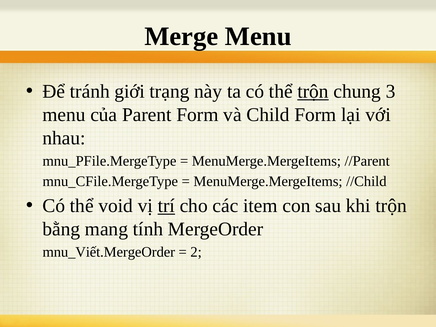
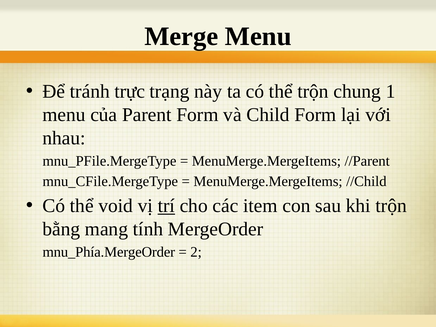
giới: giới -> trực (130, 91)
trộn underline: present -> none (313, 91)
3: 3 -> 1 (391, 91)
mnu_Viết.MergeOrder: mnu_Viết.MergeOrder -> mnu_Phía.MergeOrder (109, 252)
